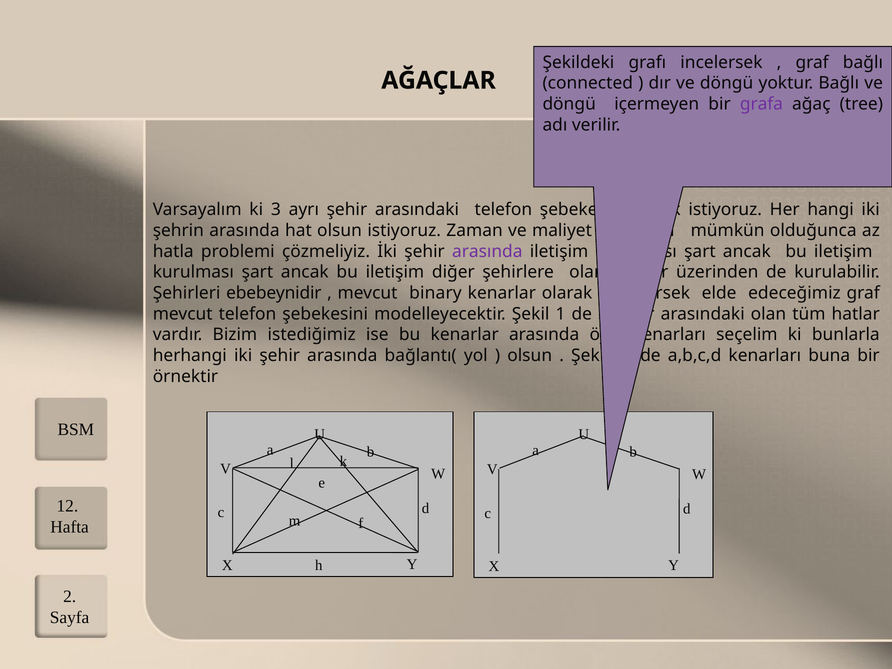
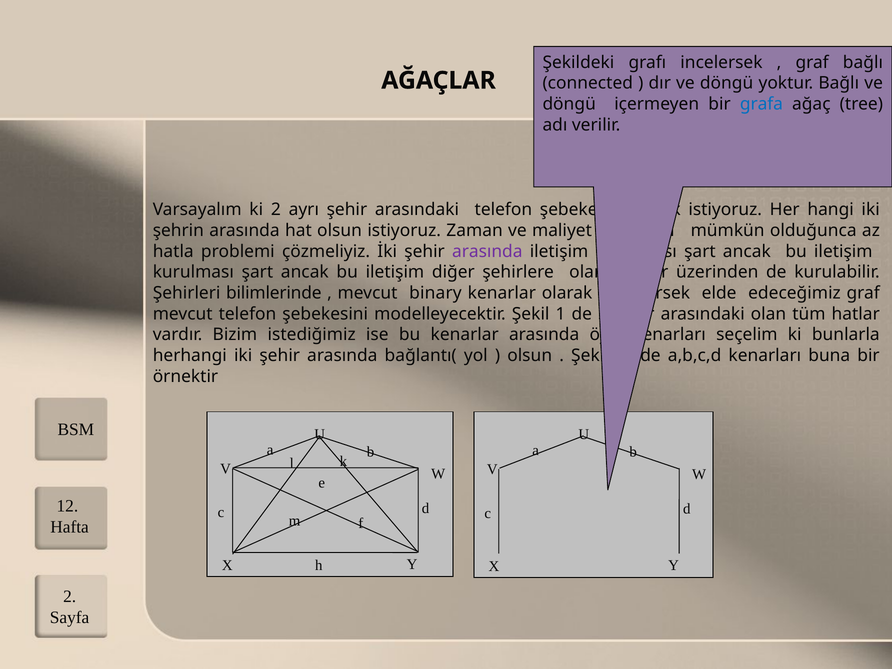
grafa colour: purple -> blue (761, 104)
ki 3: 3 -> 2 (276, 210)
ebebeynidir: ebebeynidir -> bilimlerinde (274, 293)
